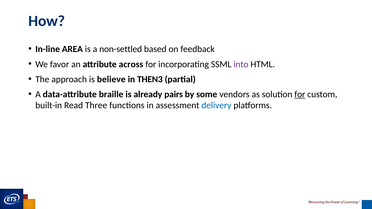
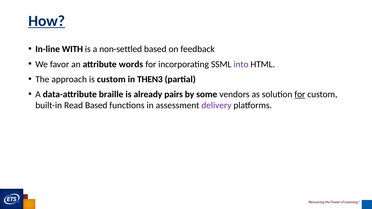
How underline: none -> present (47, 21)
AREA: AREA -> WITH (72, 49)
across: across -> words (131, 64)
is believe: believe -> custom (111, 79)
Read Three: Three -> Based (96, 106)
delivery colour: blue -> purple (216, 106)
